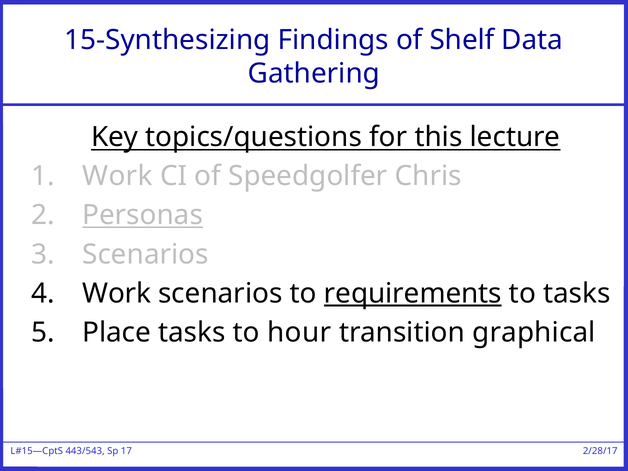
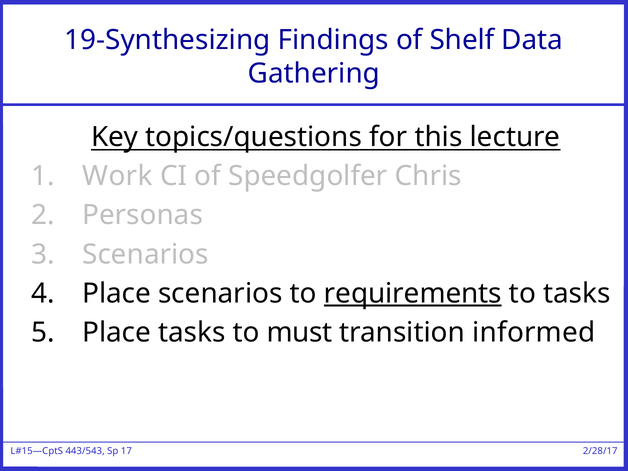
15-Synthesizing: 15-Synthesizing -> 19-Synthesizing (167, 40)
Personas underline: present -> none (143, 215)
Work: Work -> Place (117, 293)
hour: hour -> must (300, 333)
graphical: graphical -> informed (534, 333)
